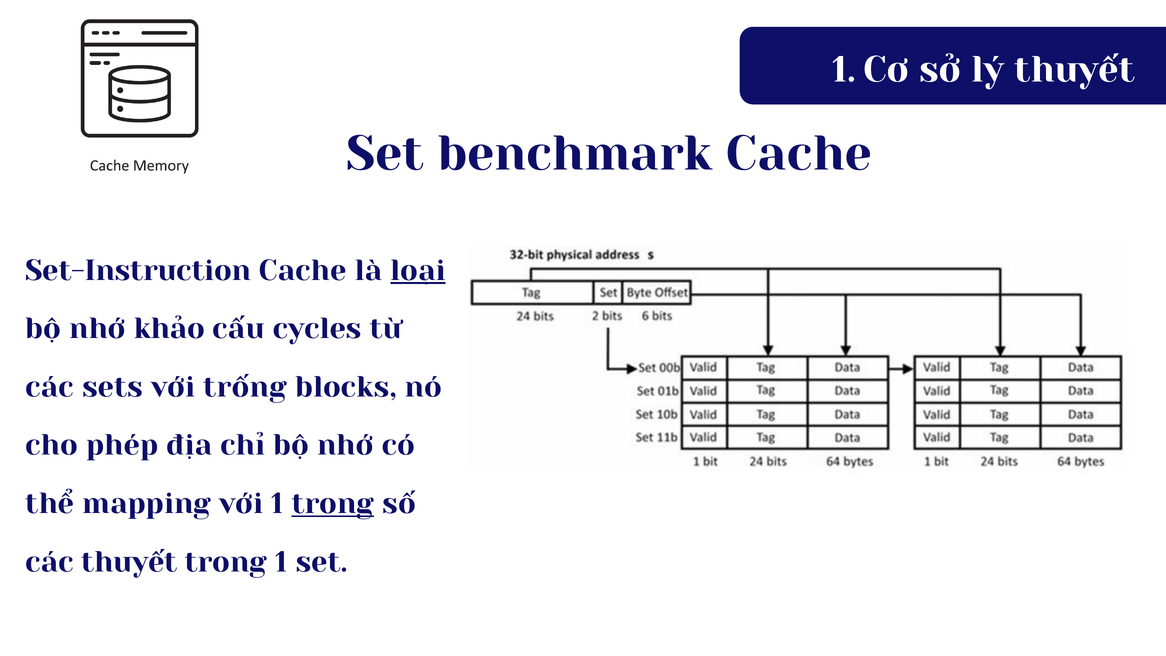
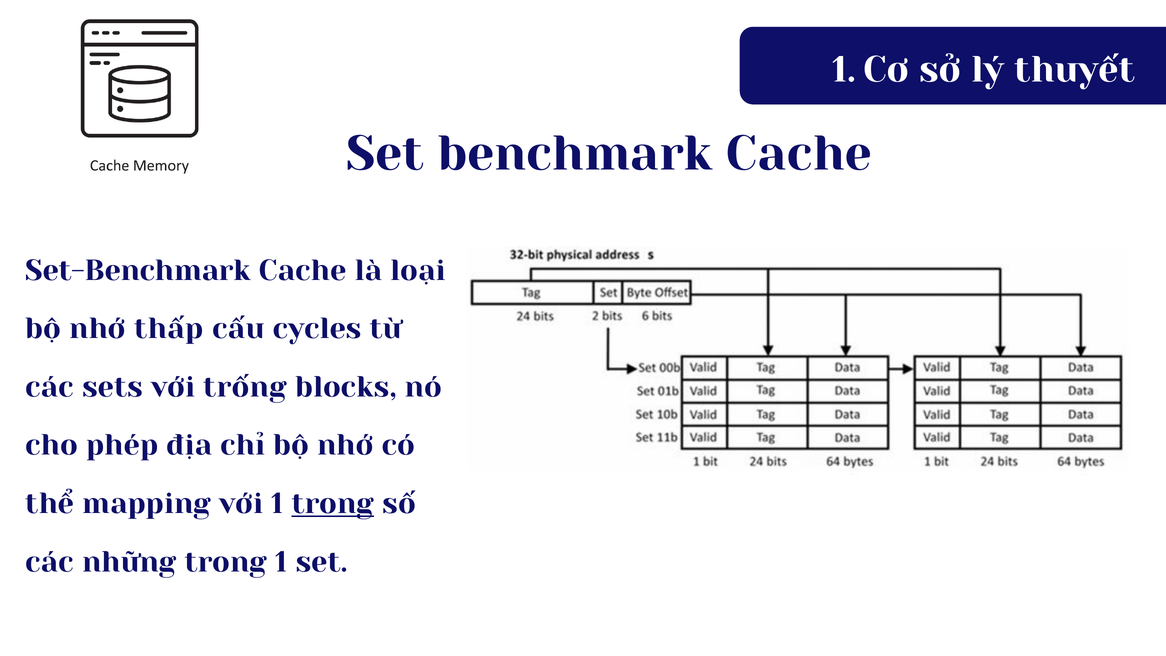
Set-Instruction: Set-Instruction -> Set-Benchmark (138, 270)
loại underline: present -> none (418, 270)
khảo: khảo -> thấp (169, 329)
các thuyết: thuyết -> những (129, 562)
